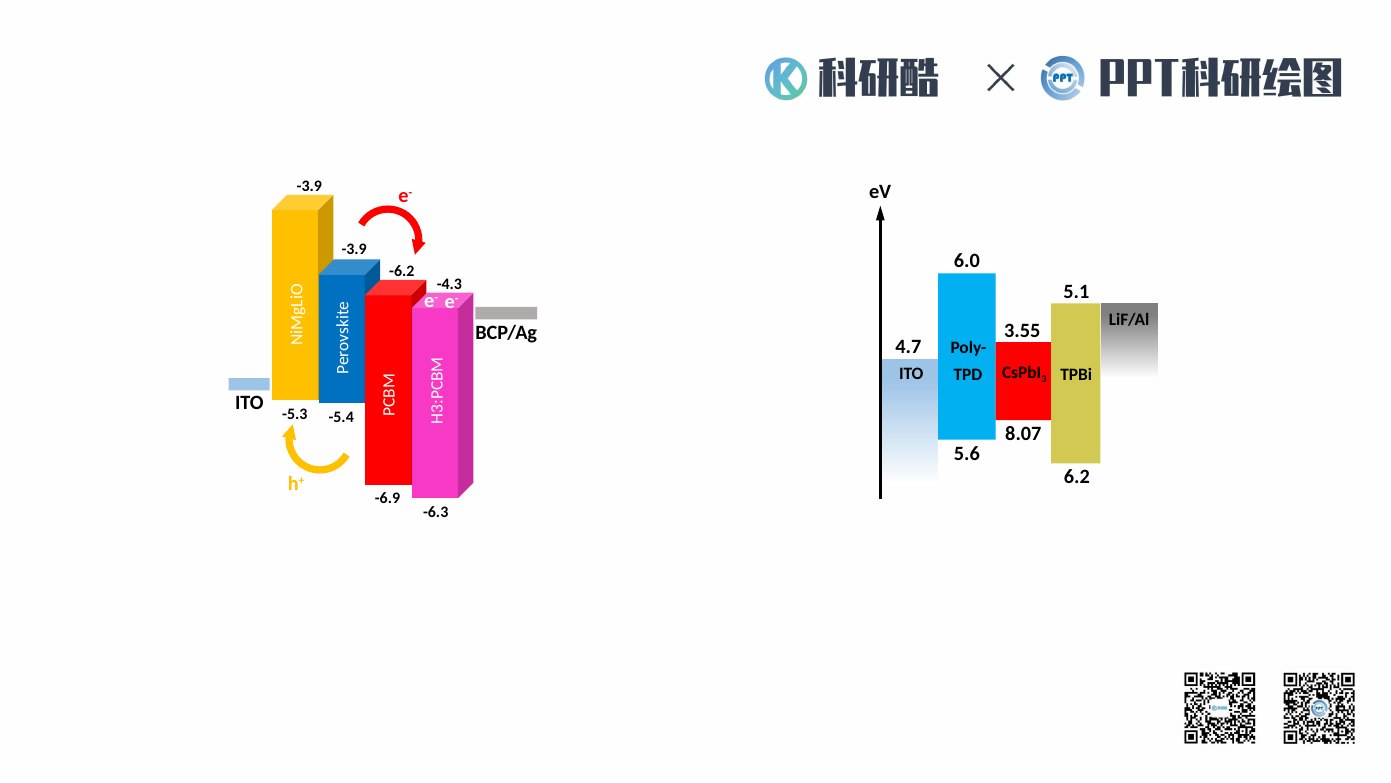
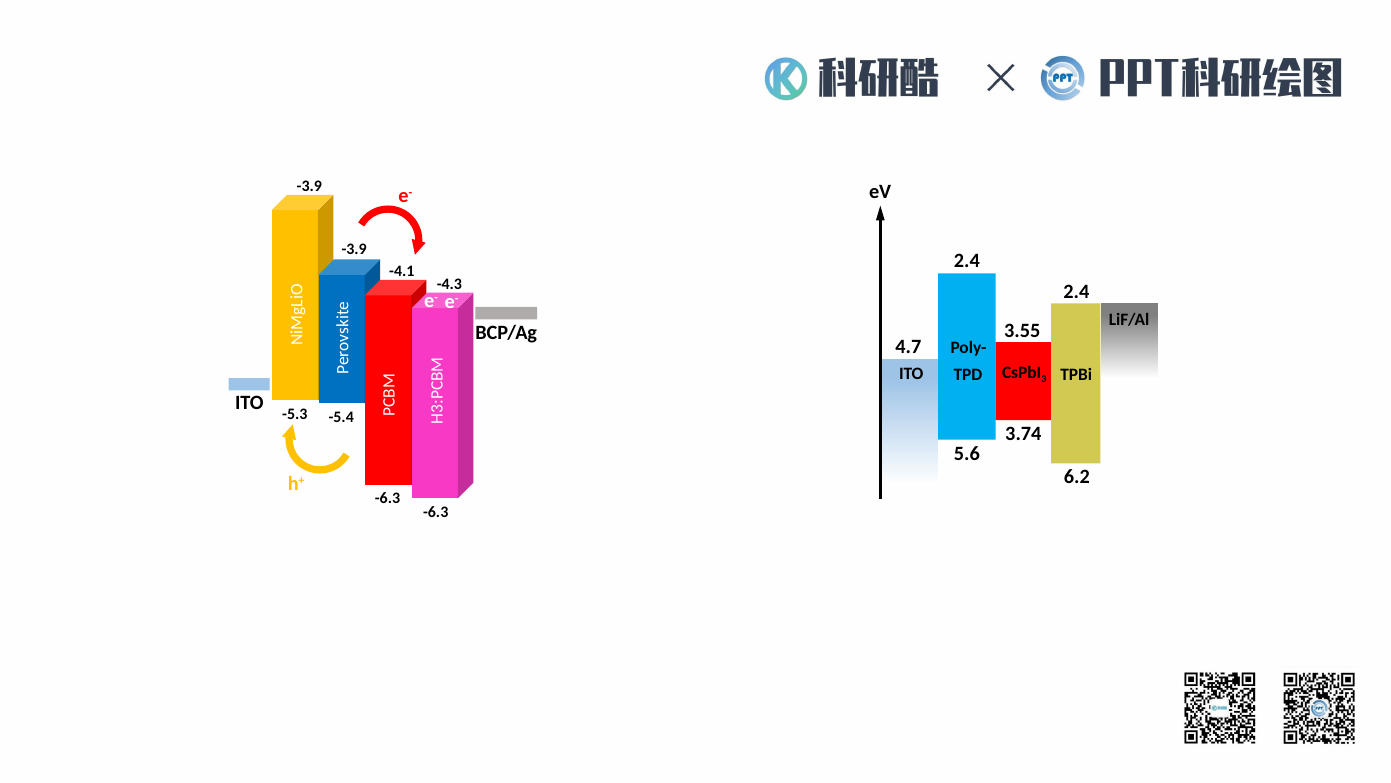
6.0: 6.0 -> 2.4 (967, 261)
-6.2: -6.2 -> -4.1 (402, 271)
5.1: 5.1 -> 2.4 (1076, 291)
8.07: 8.07 -> 3.74 (1023, 434)
-6.9: -6.9 -> -6.3 (387, 498)
